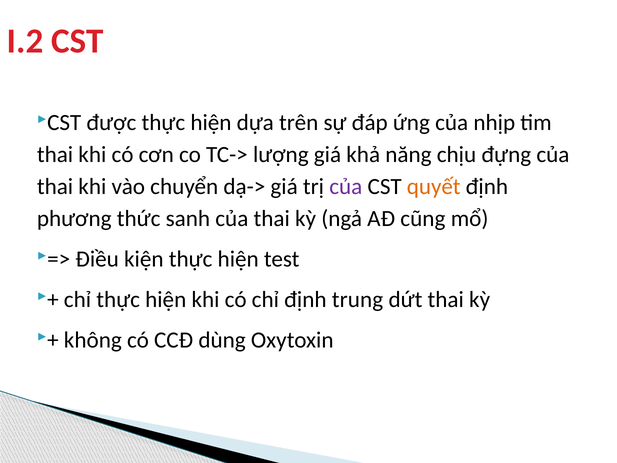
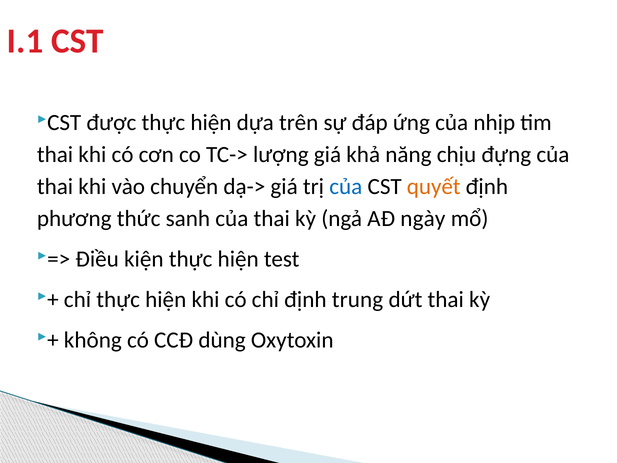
I.2: I.2 -> I.1 (25, 41)
của colour: purple -> blue (346, 187)
cũng: cũng -> ngày (423, 218)
